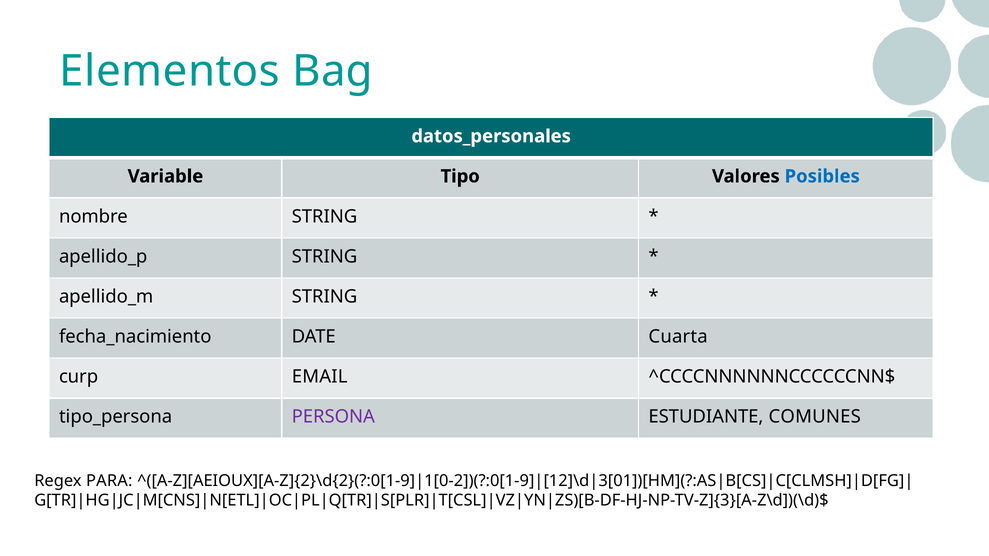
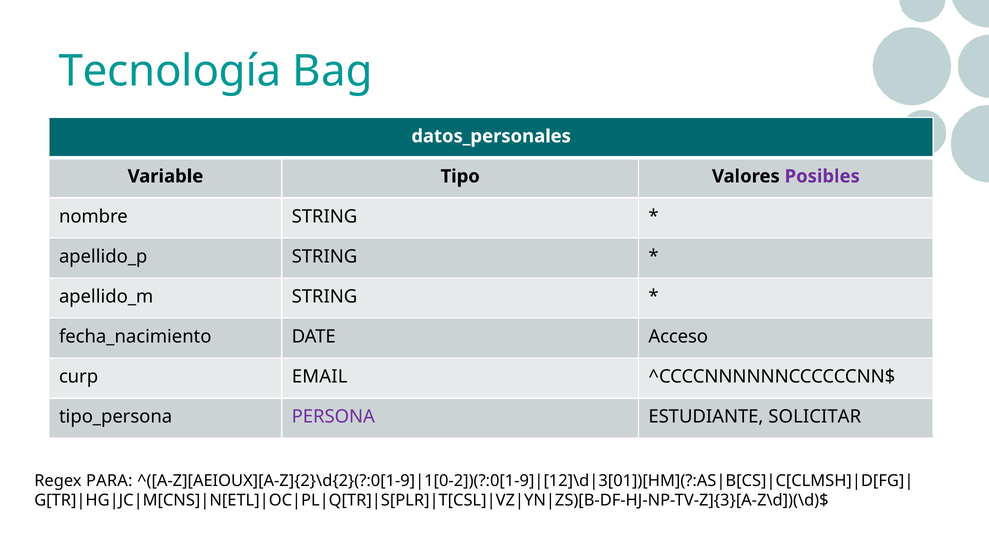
Elementos: Elementos -> Tecnología (170, 71)
Posibles colour: blue -> purple (822, 176)
Cuarta: Cuarta -> Acceso (678, 337)
COMUNES: COMUNES -> SOLICITAR (815, 417)
